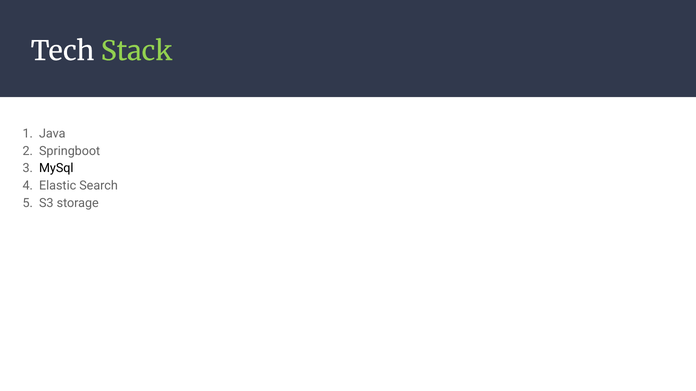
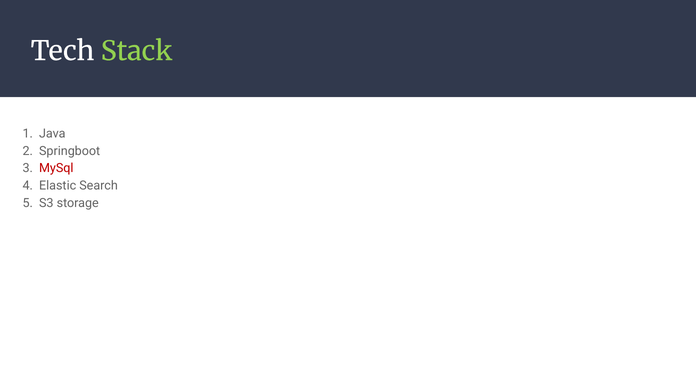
MySql colour: black -> red (56, 169)
